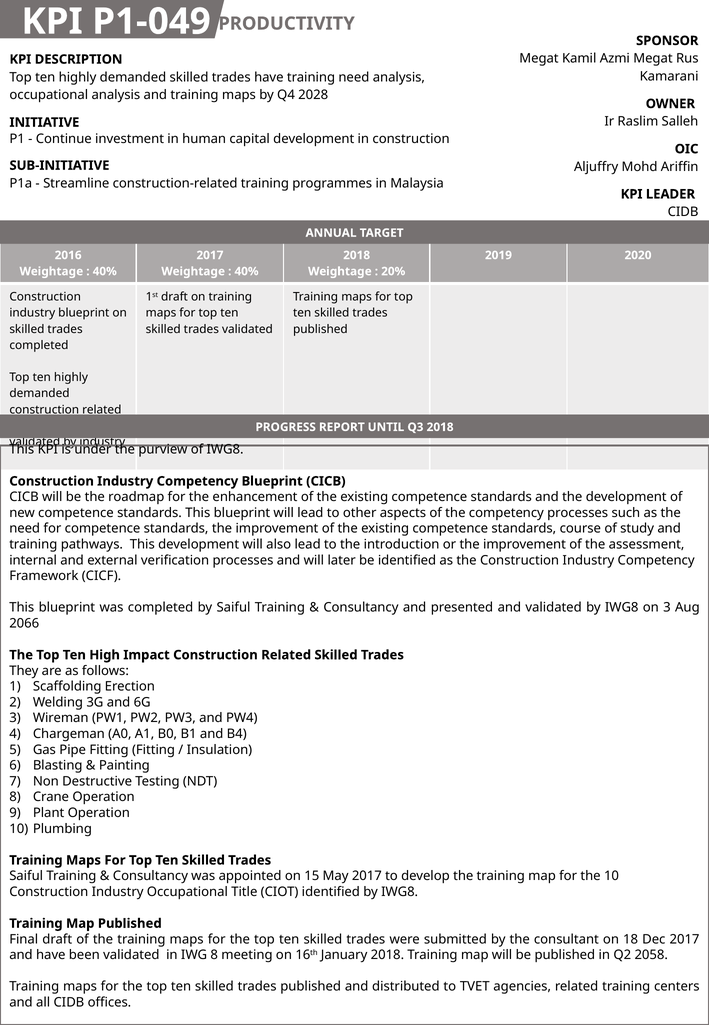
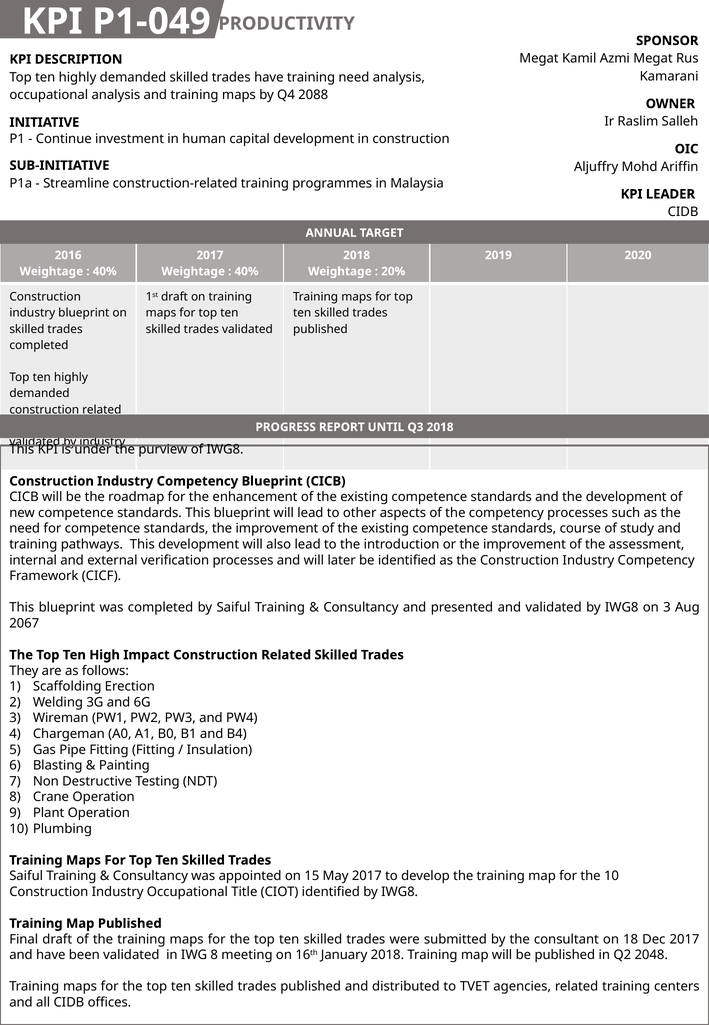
2028: 2028 -> 2088 (313, 95)
2066: 2066 -> 2067 (24, 623)
2058: 2058 -> 2048 (651, 954)
